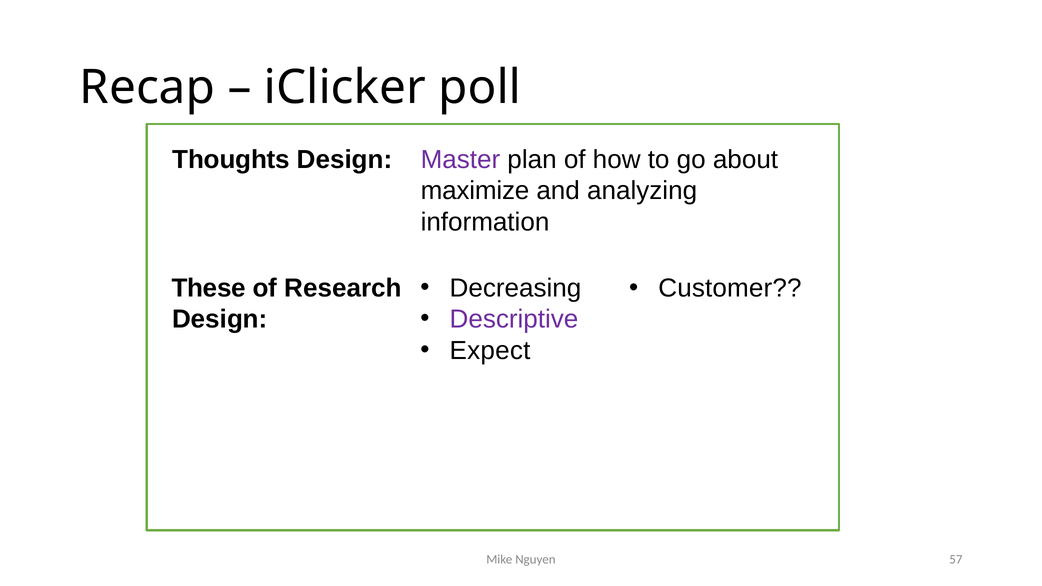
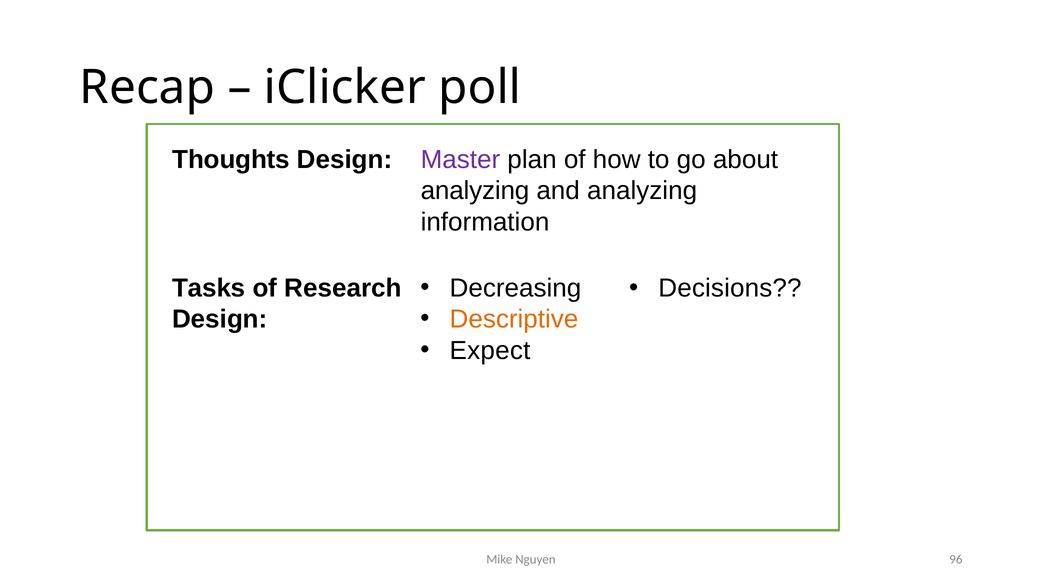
maximize: maximize -> analyzing (475, 191)
Customer: Customer -> Decisions (730, 288)
These: These -> Tasks (209, 288)
Descriptive colour: purple -> orange (514, 319)
57: 57 -> 96 (956, 560)
